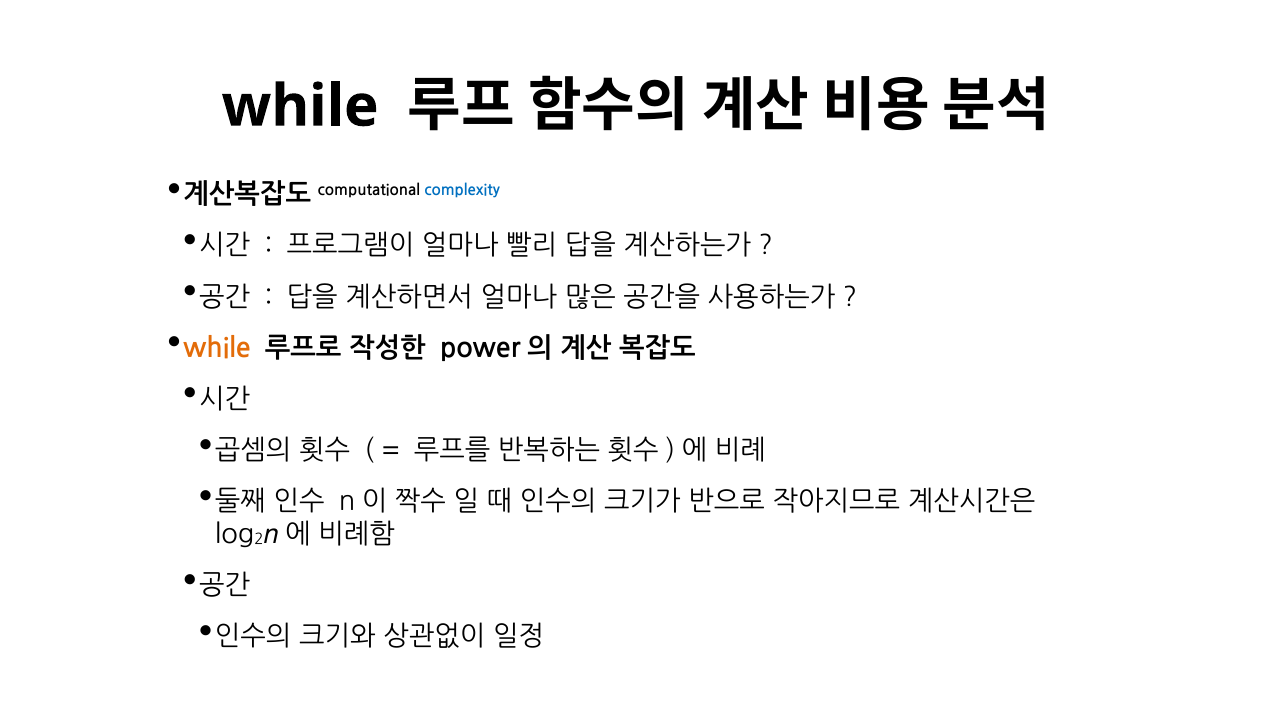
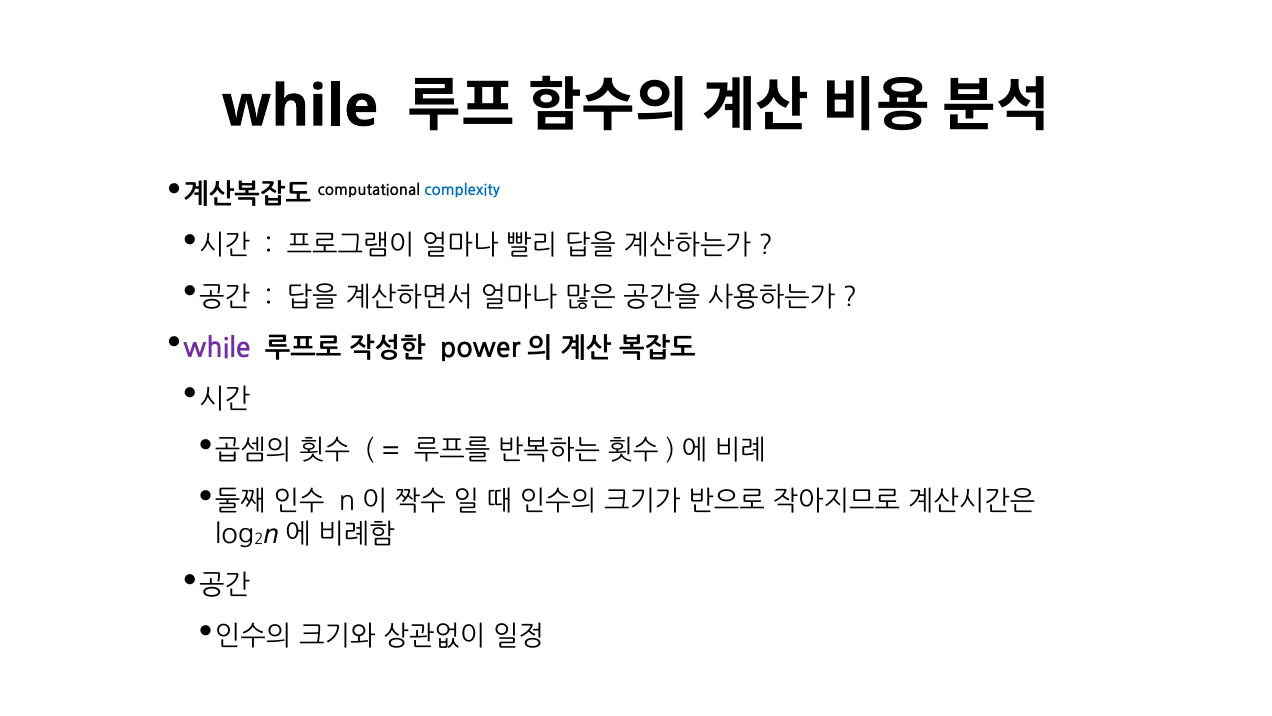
while colour: orange -> purple (217, 348)
